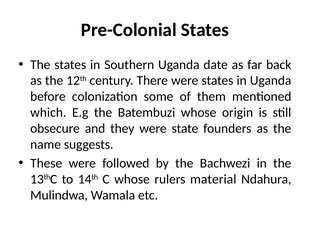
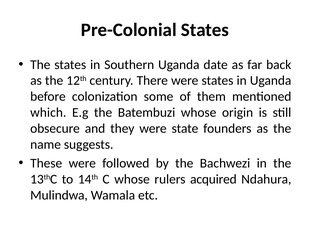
material: material -> acquired (213, 180)
